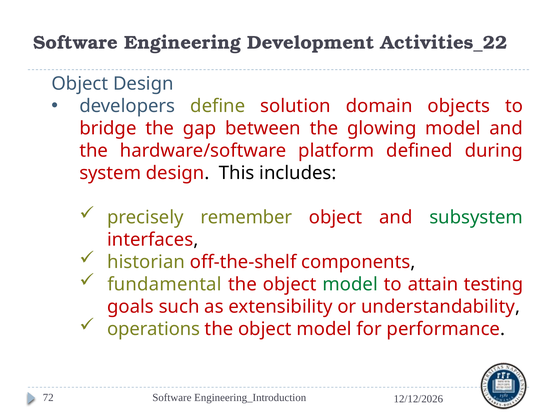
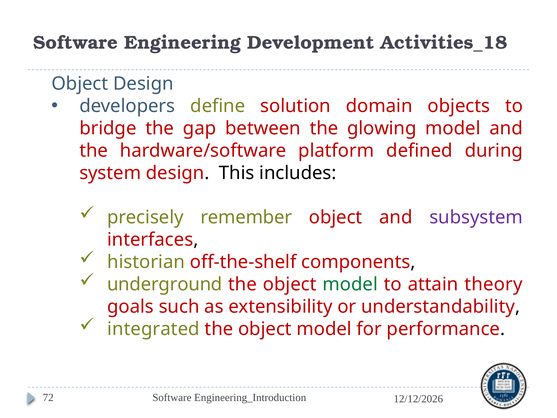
Activities_22: Activities_22 -> Activities_18 (444, 43)
subsystem colour: green -> purple (476, 217)
fundamental: fundamental -> underground (165, 284)
testing: testing -> theory (493, 284)
operations: operations -> integrated (153, 329)
